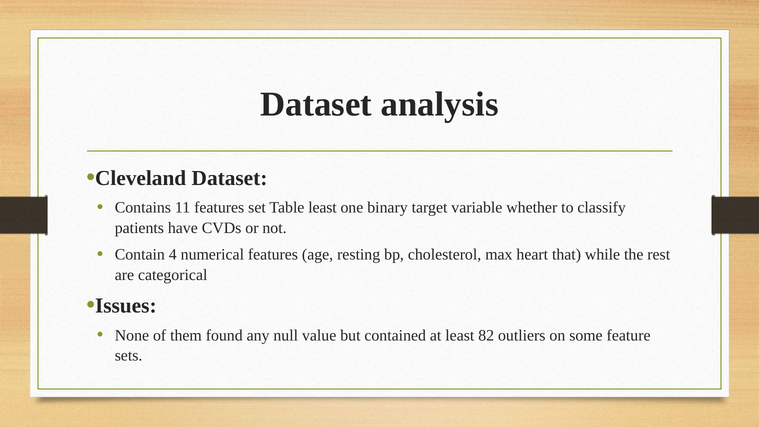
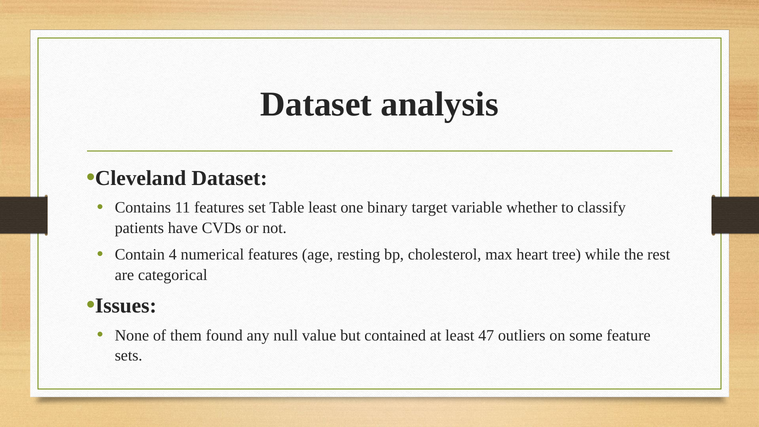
that: that -> tree (567, 255)
82: 82 -> 47 (486, 335)
